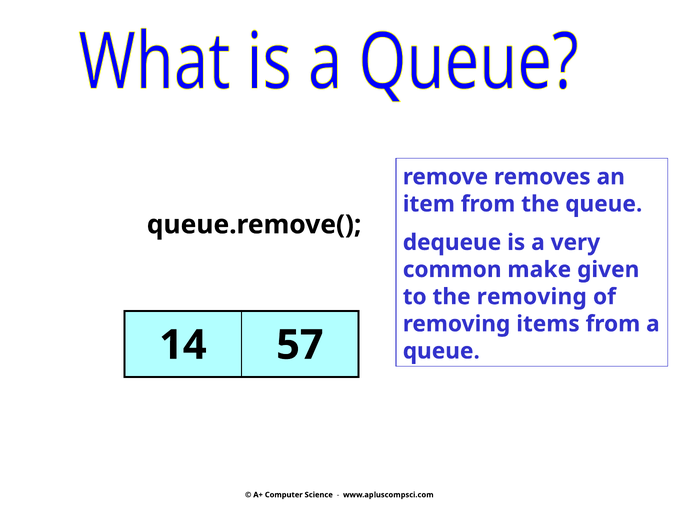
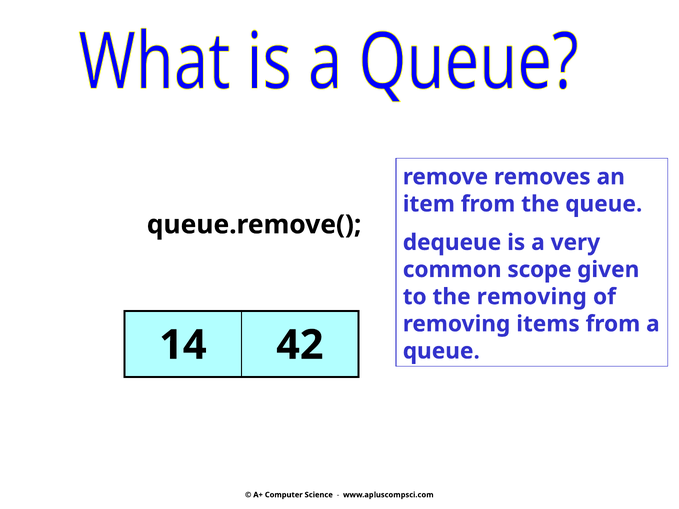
make: make -> scope (539, 270)
57: 57 -> 42 (300, 345)
